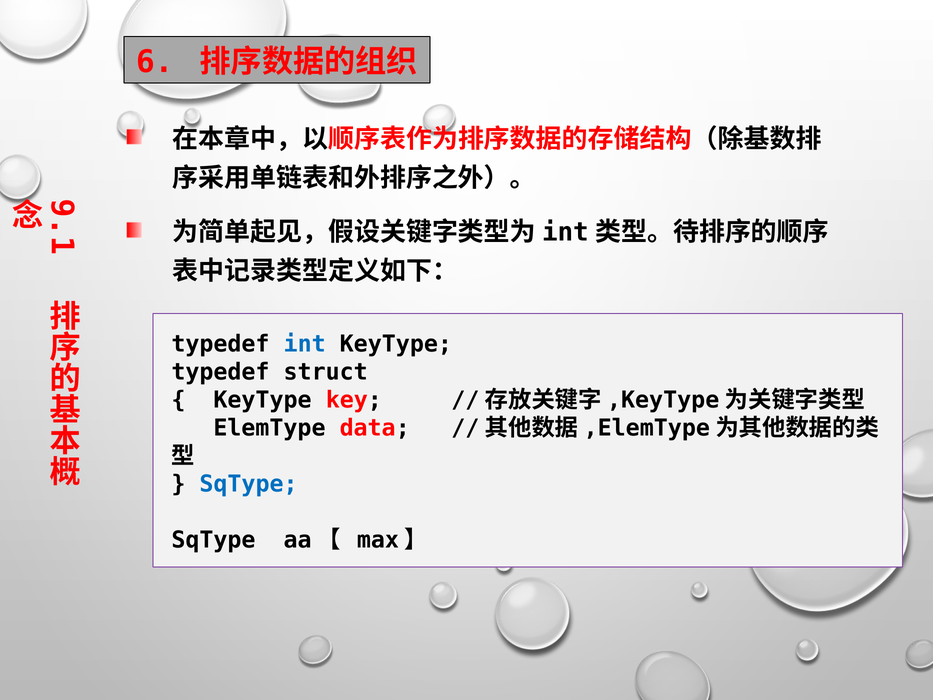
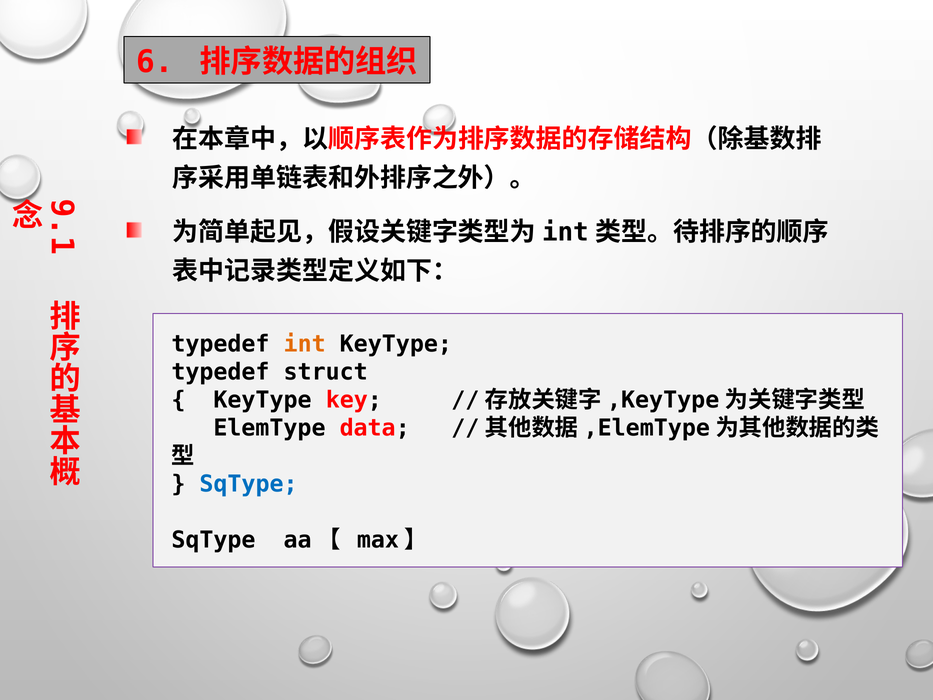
int colour: blue -> orange (305, 344)
